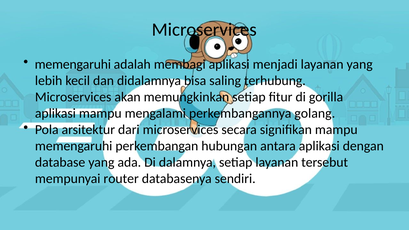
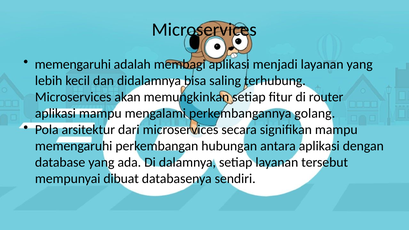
gorilla: gorilla -> router (326, 97)
router: router -> dibuat (121, 179)
